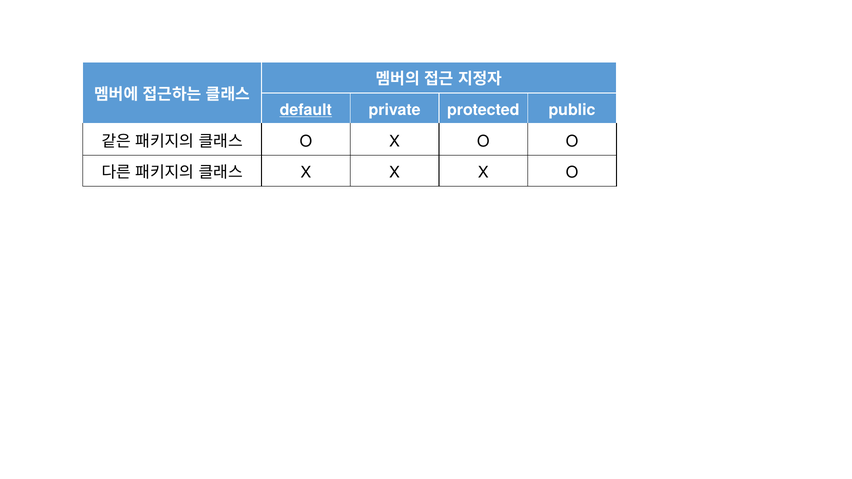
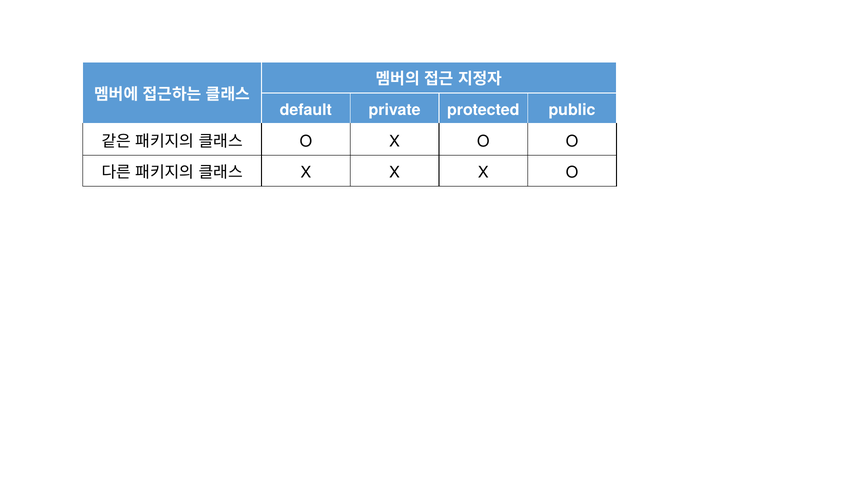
default underline: present -> none (306, 110)
